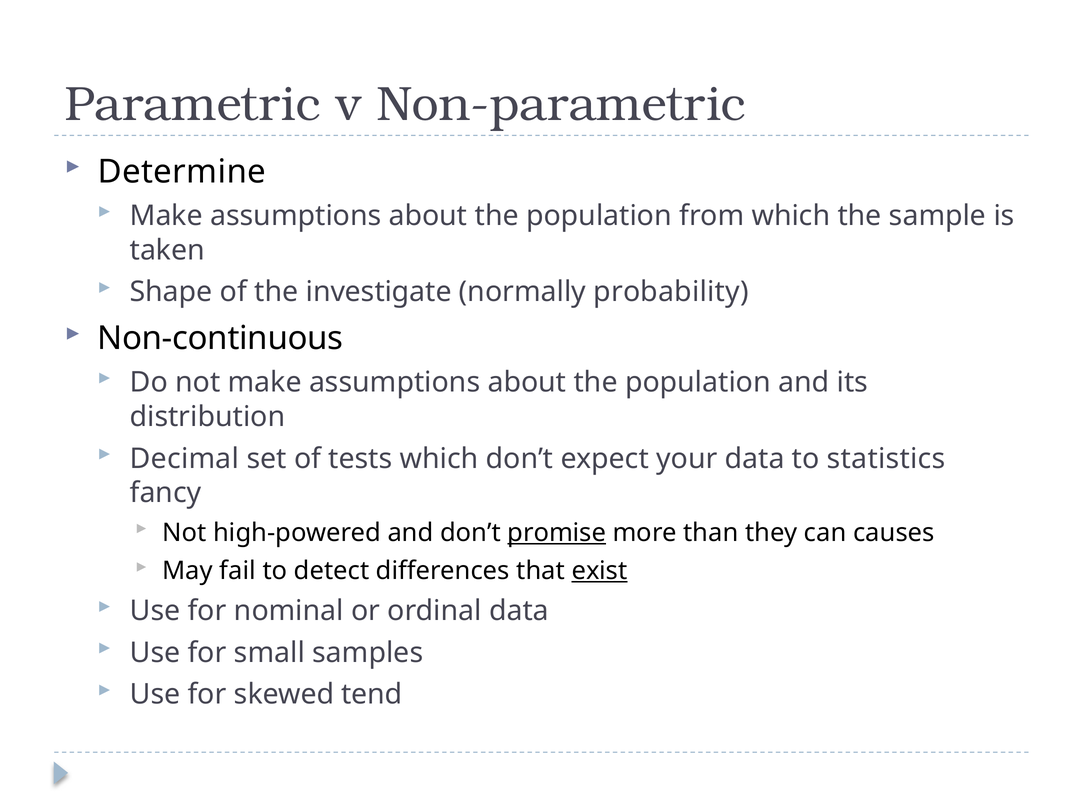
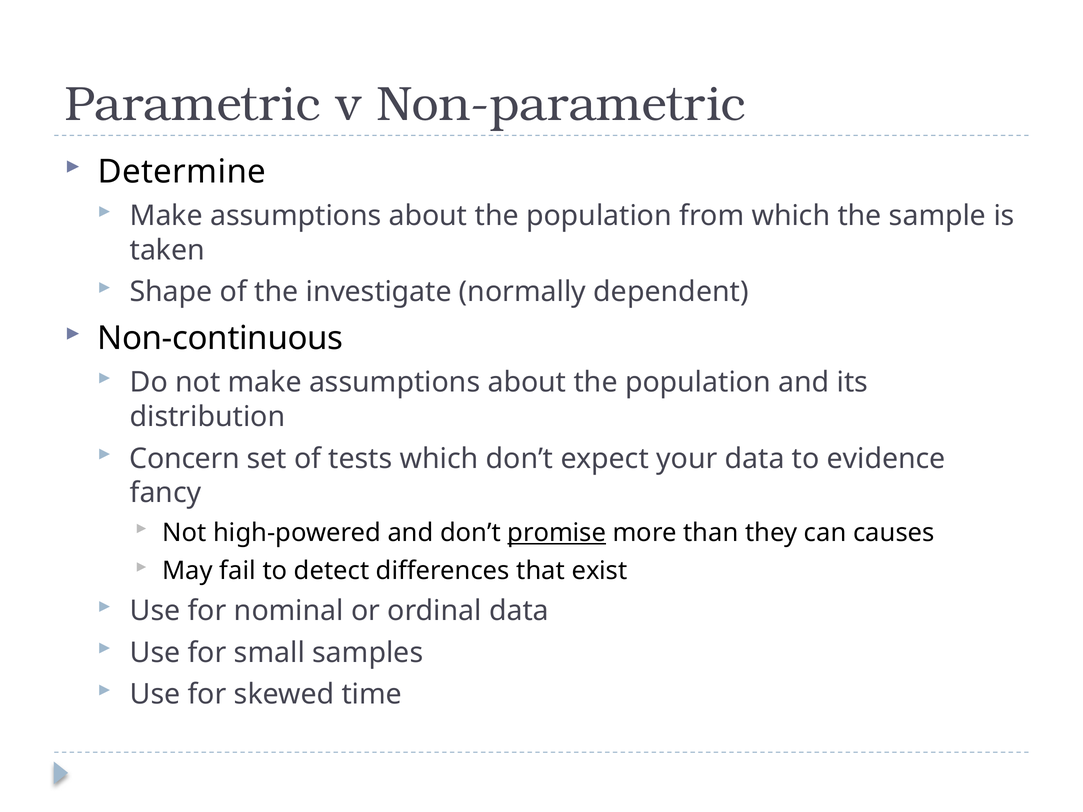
probability: probability -> dependent (671, 292)
Decimal: Decimal -> Concern (185, 459)
statistics: statistics -> evidence (886, 459)
exist underline: present -> none (600, 571)
tend: tend -> time (372, 695)
